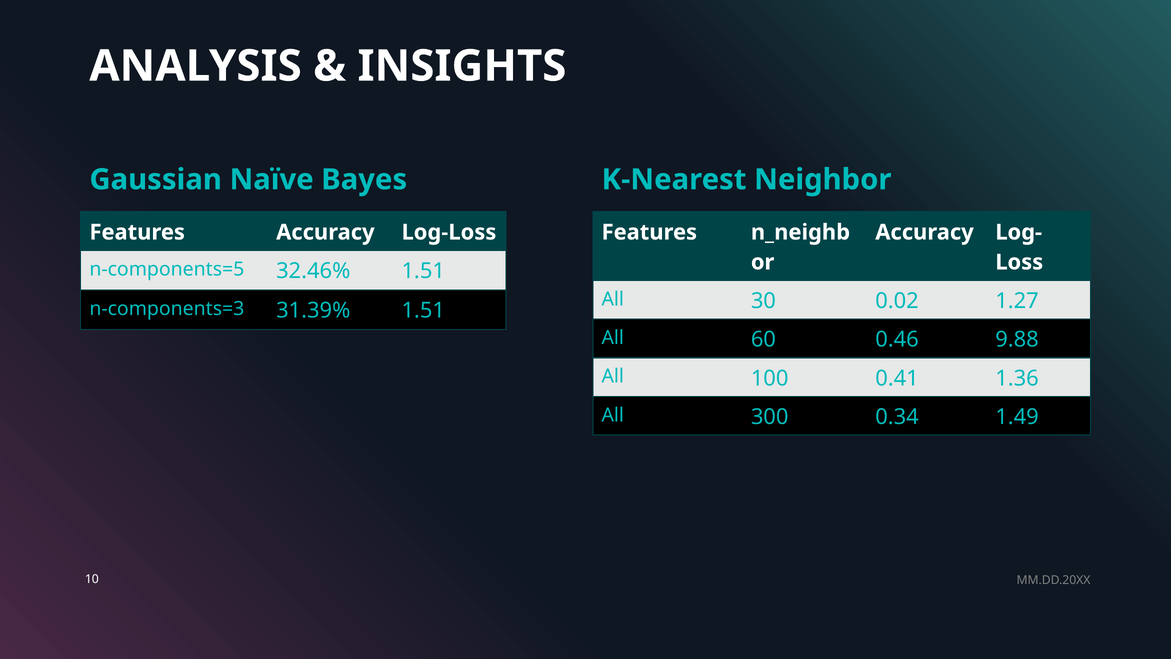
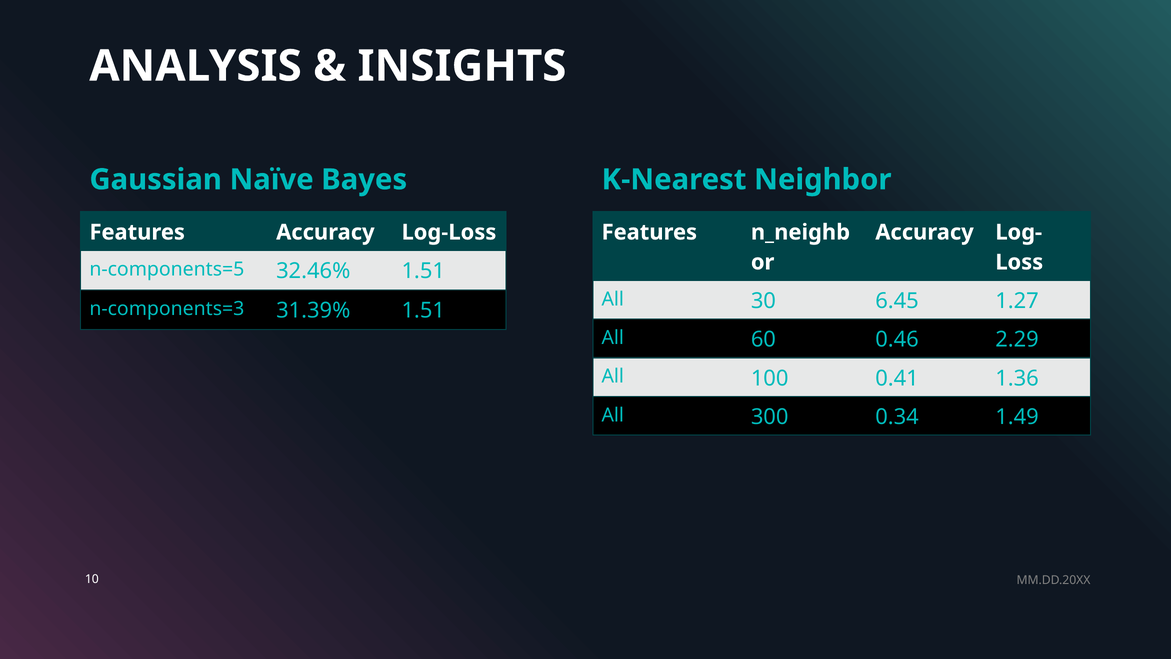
0.02: 0.02 -> 6.45 (897, 301)
9.88: 9.88 -> 2.29 (1017, 339)
